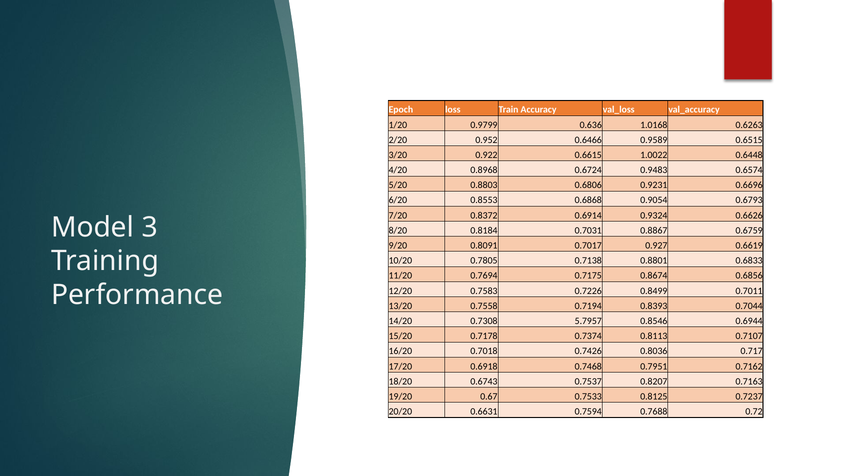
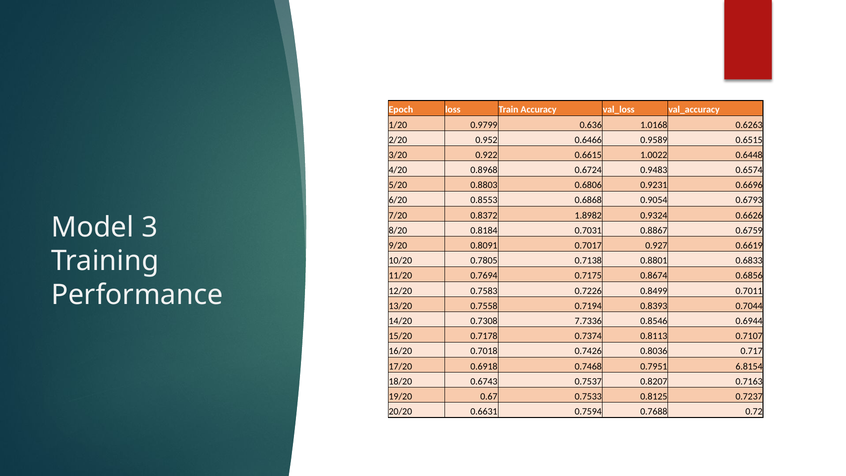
0.6914: 0.6914 -> 1.8982 (588, 215)
5.7957: 5.7957 -> 7.7336 (588, 321)
0.7162: 0.7162 -> 6.8154 (749, 366)
